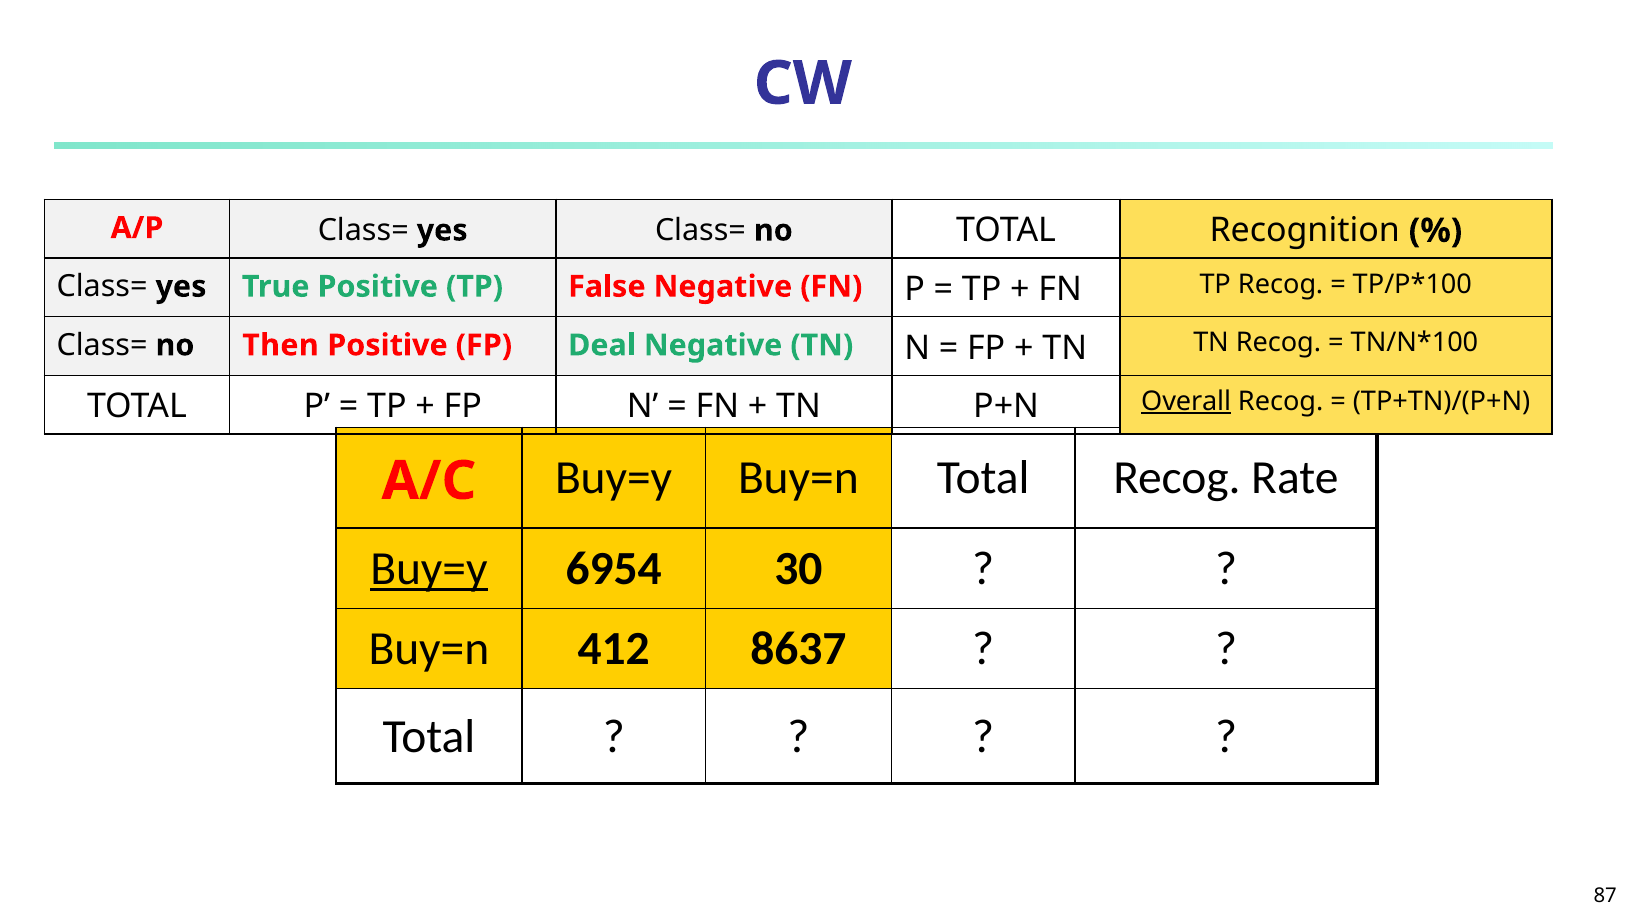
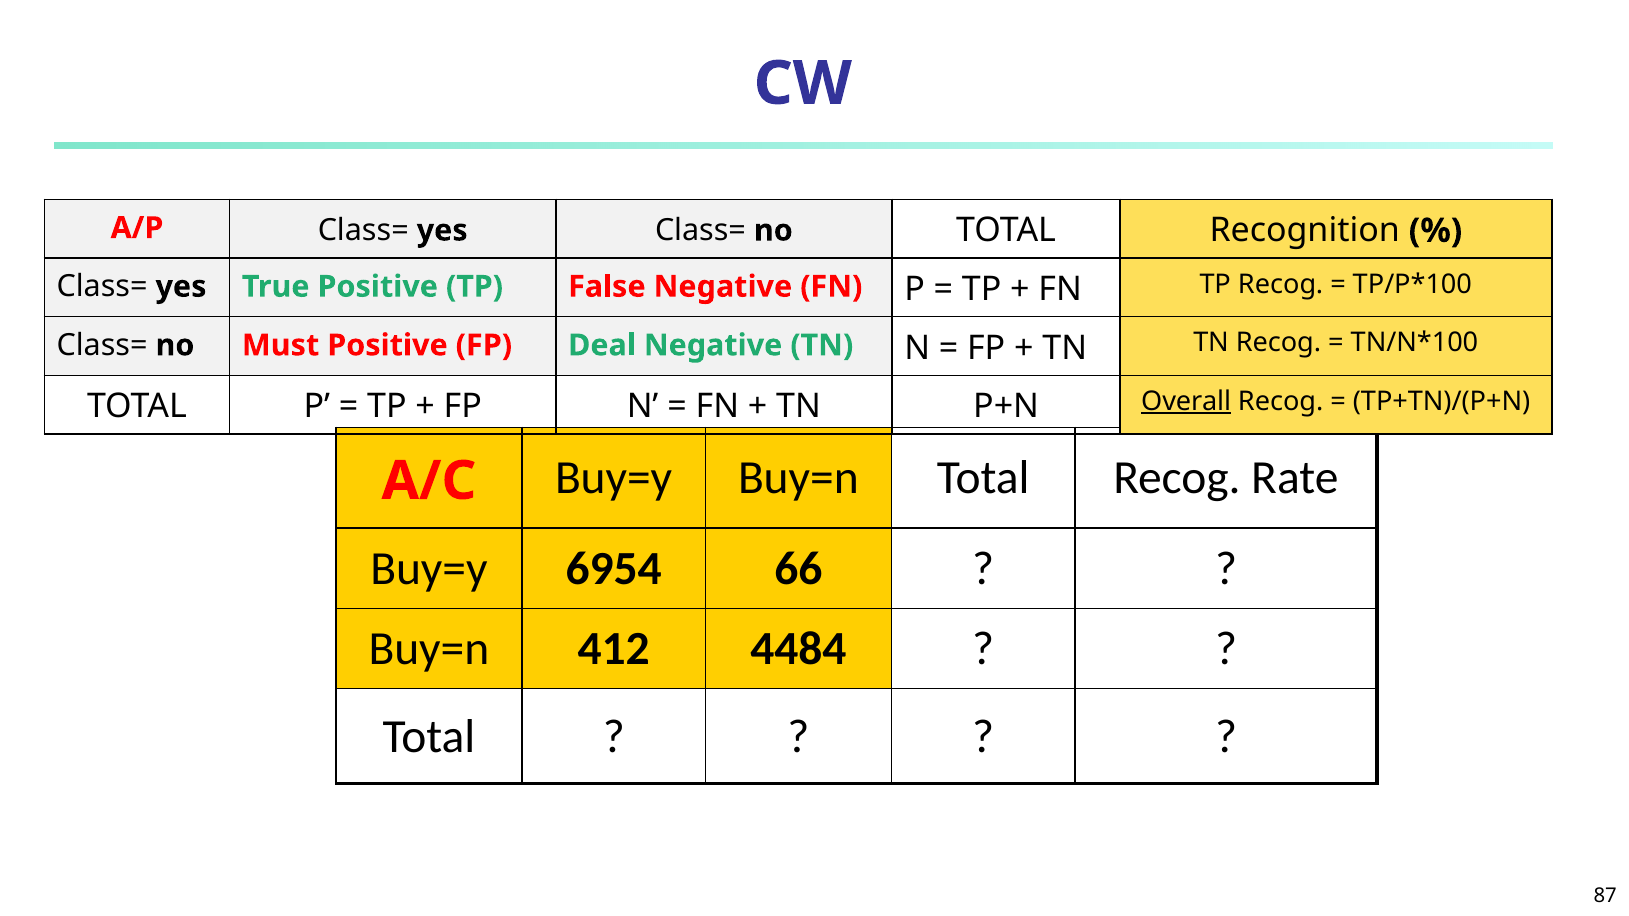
Then: Then -> Must (281, 345)
Buy=y underline: present -> none (429, 569)
30: 30 -> 66 (798, 569)
8637: 8637 -> 4484 (798, 649)
